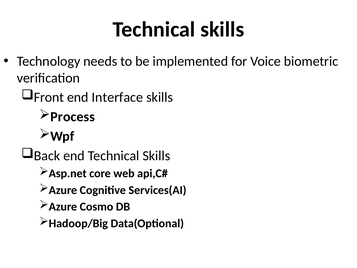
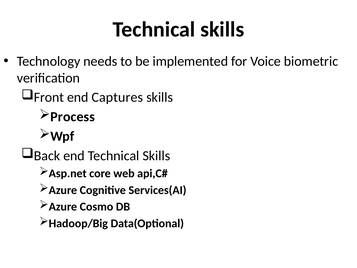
Interface: Interface -> Captures (117, 97)
